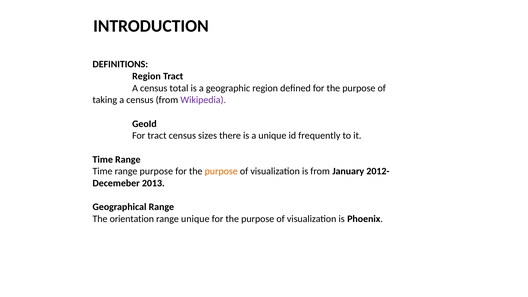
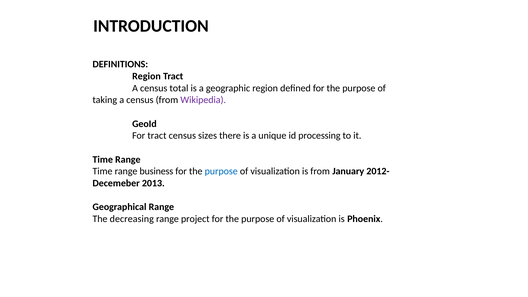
frequently: frequently -> processing (319, 136)
range purpose: purpose -> business (156, 171)
purpose colour: orange -> blue (221, 171)
orientation: orientation -> decreasing (132, 219)
range unique: unique -> project (195, 219)
